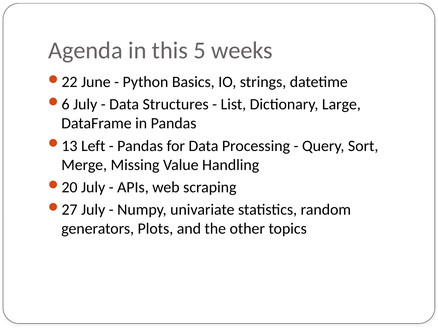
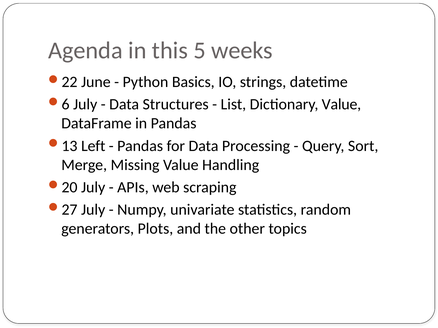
Dictionary Large: Large -> Value (341, 105)
